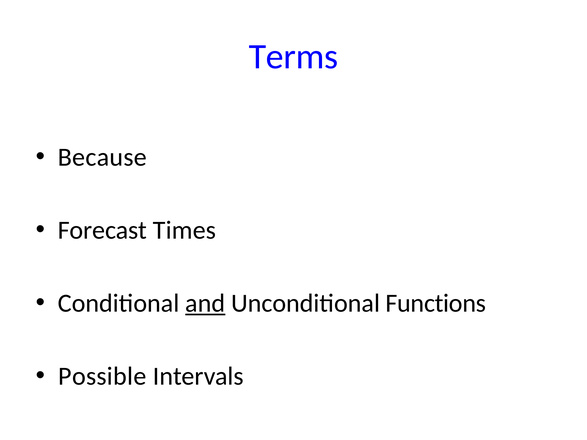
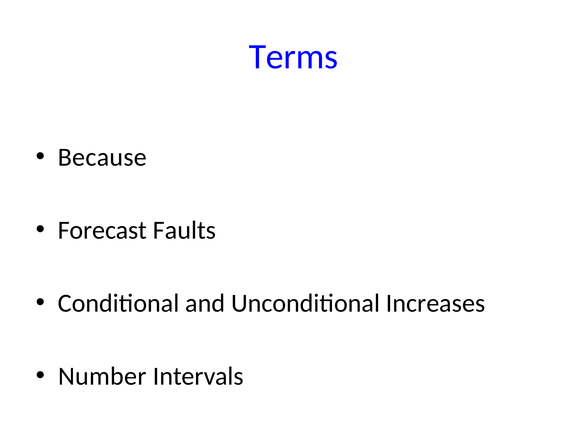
Times: Times -> Faults (184, 230)
and underline: present -> none (205, 303)
Functions: Functions -> Increases (436, 303)
Possible: Possible -> Number (102, 377)
